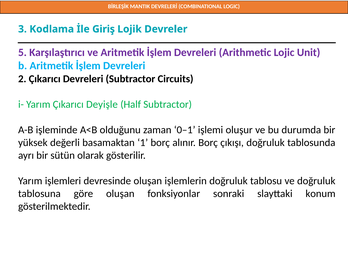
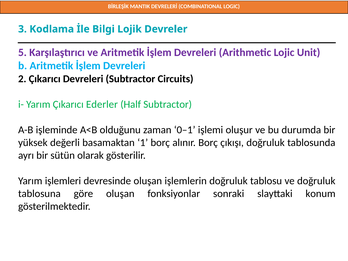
Giriş: Giriş -> Bilgi (103, 29)
Deyişle: Deyişle -> Ederler (102, 104)
